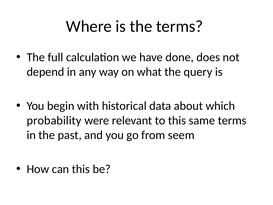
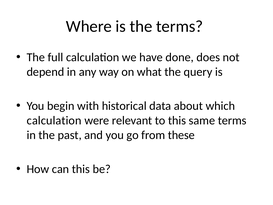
probability: probability -> calculation (54, 120)
seem: seem -> these (181, 135)
